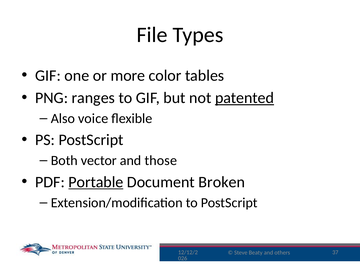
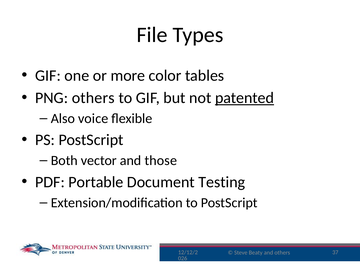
PNG ranges: ranges -> others (93, 98)
Portable underline: present -> none (96, 182)
Broken: Broken -> Testing (222, 182)
